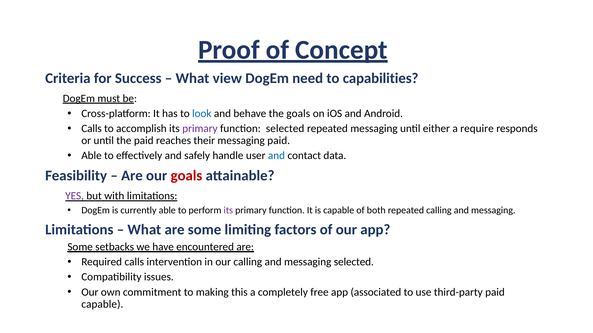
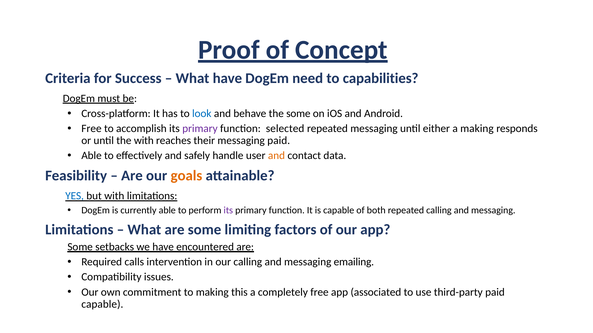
What view: view -> have (227, 78)
the goals: goals -> some (298, 114)
Calls: Calls -> Free (91, 129)
a require: require -> making (477, 129)
the paid: paid -> with (144, 141)
and colour: blue -> orange (276, 156)
goals colour: red -> orange (186, 176)
YES colour: purple -> blue (75, 196)
messaging selected: selected -> emailing (354, 262)
